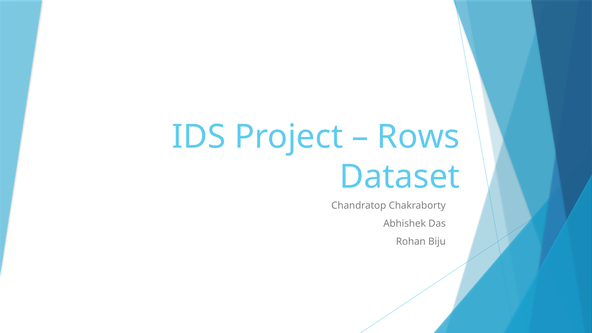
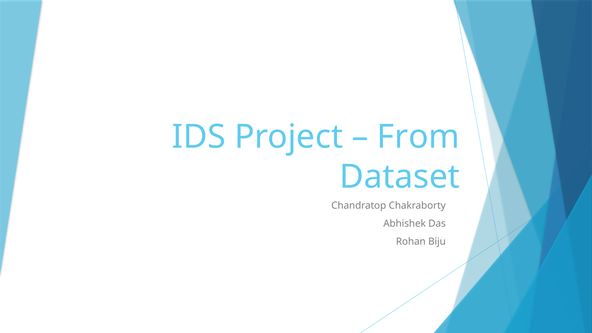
Rows: Rows -> From (418, 137)
